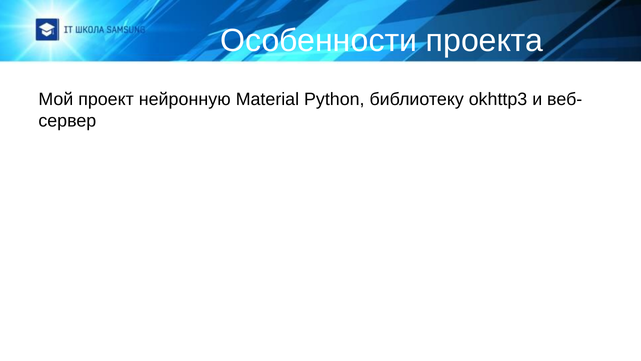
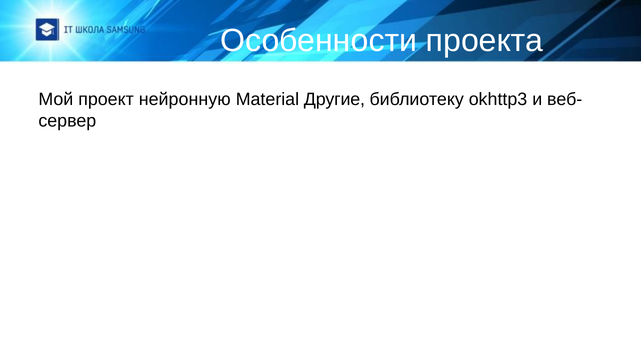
Python: Python -> Другие (334, 99)
